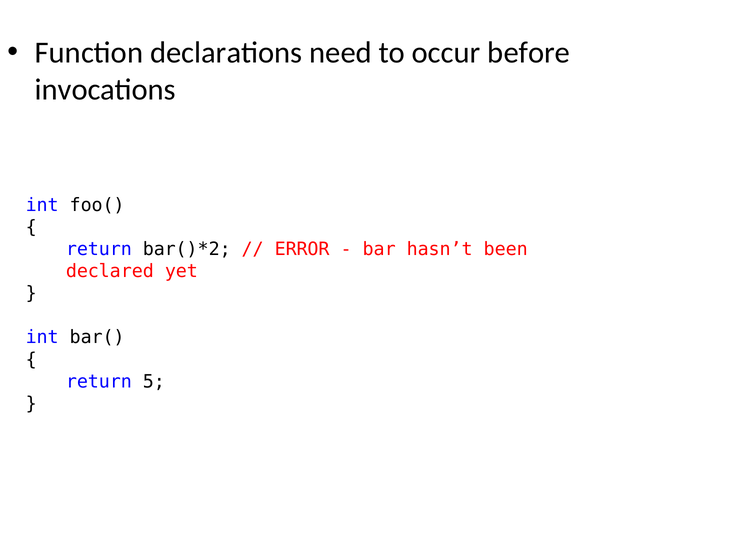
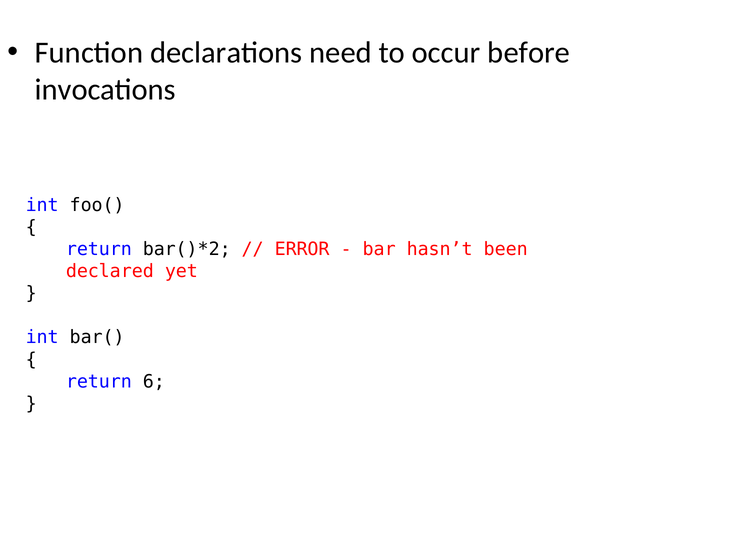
5: 5 -> 6 (154, 382)
